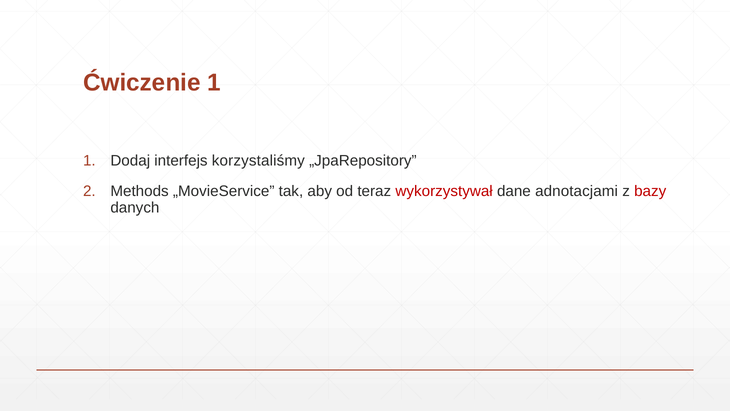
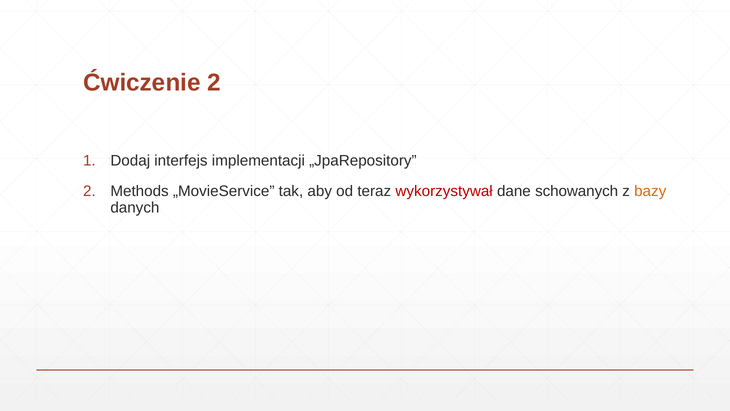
Ćwiczenie 1: 1 -> 2 (214, 83)
korzystaliśmy: korzystaliśmy -> implementacji (258, 161)
adnotacjami: adnotacjami -> schowanych (577, 191)
bazy colour: red -> orange (650, 191)
